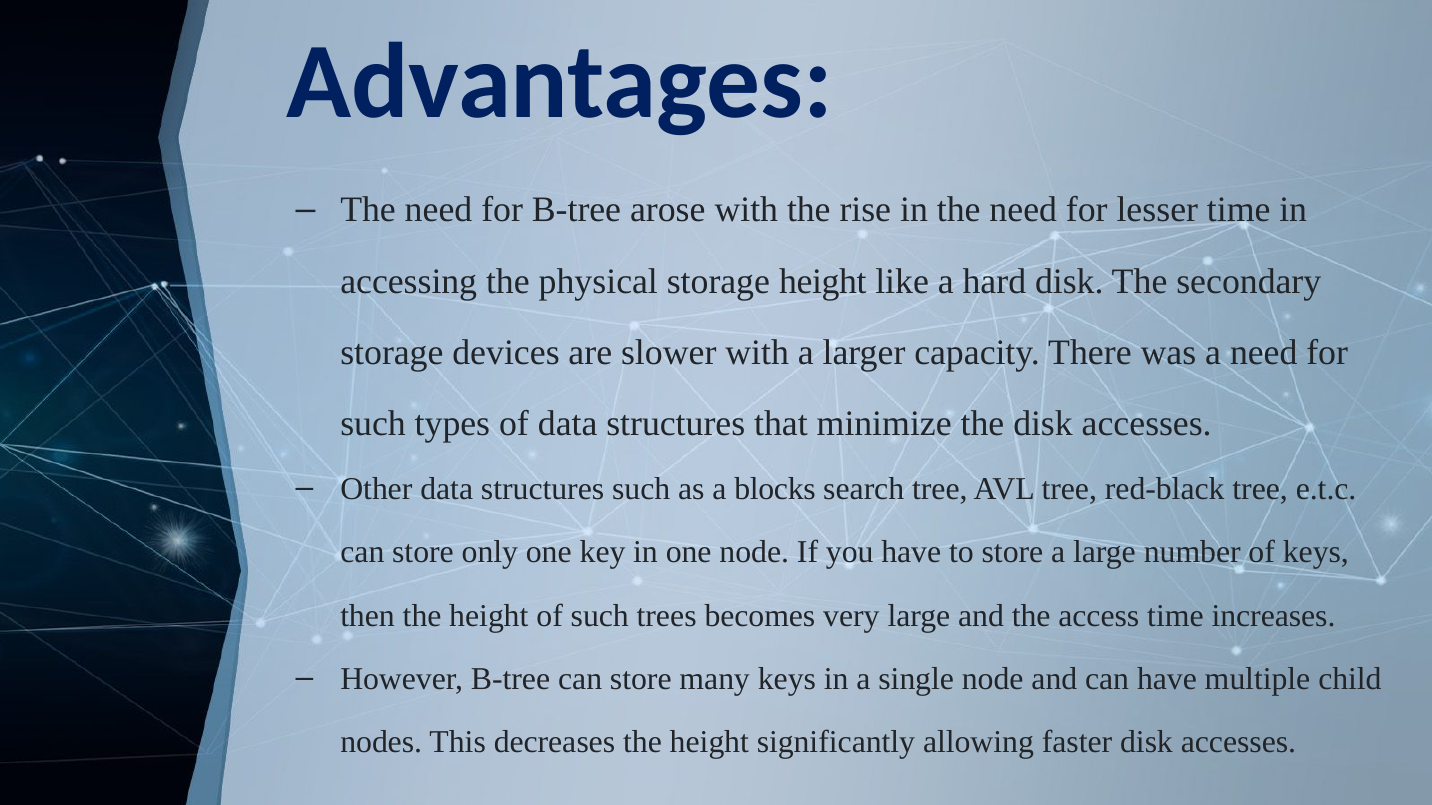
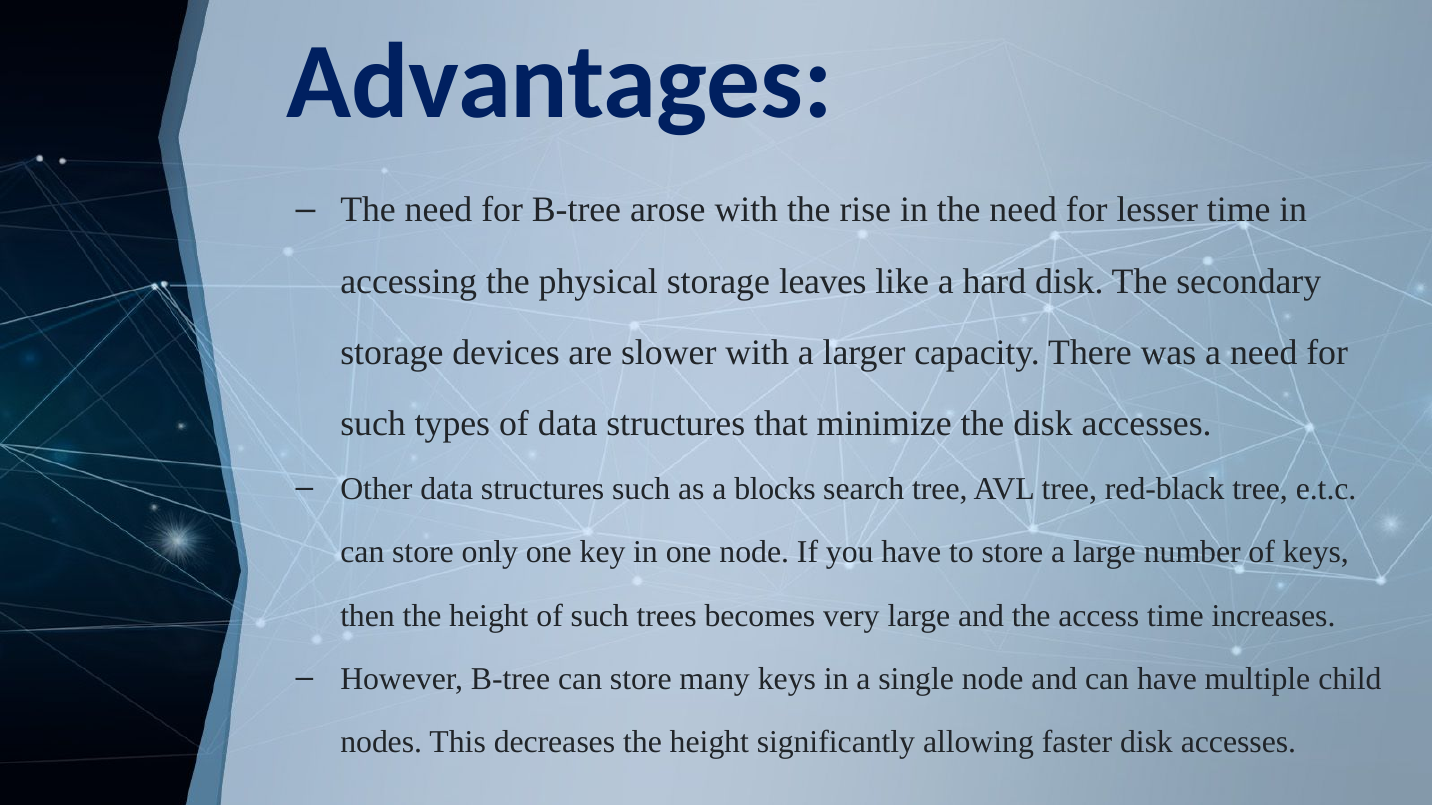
storage height: height -> leaves (823, 282)
